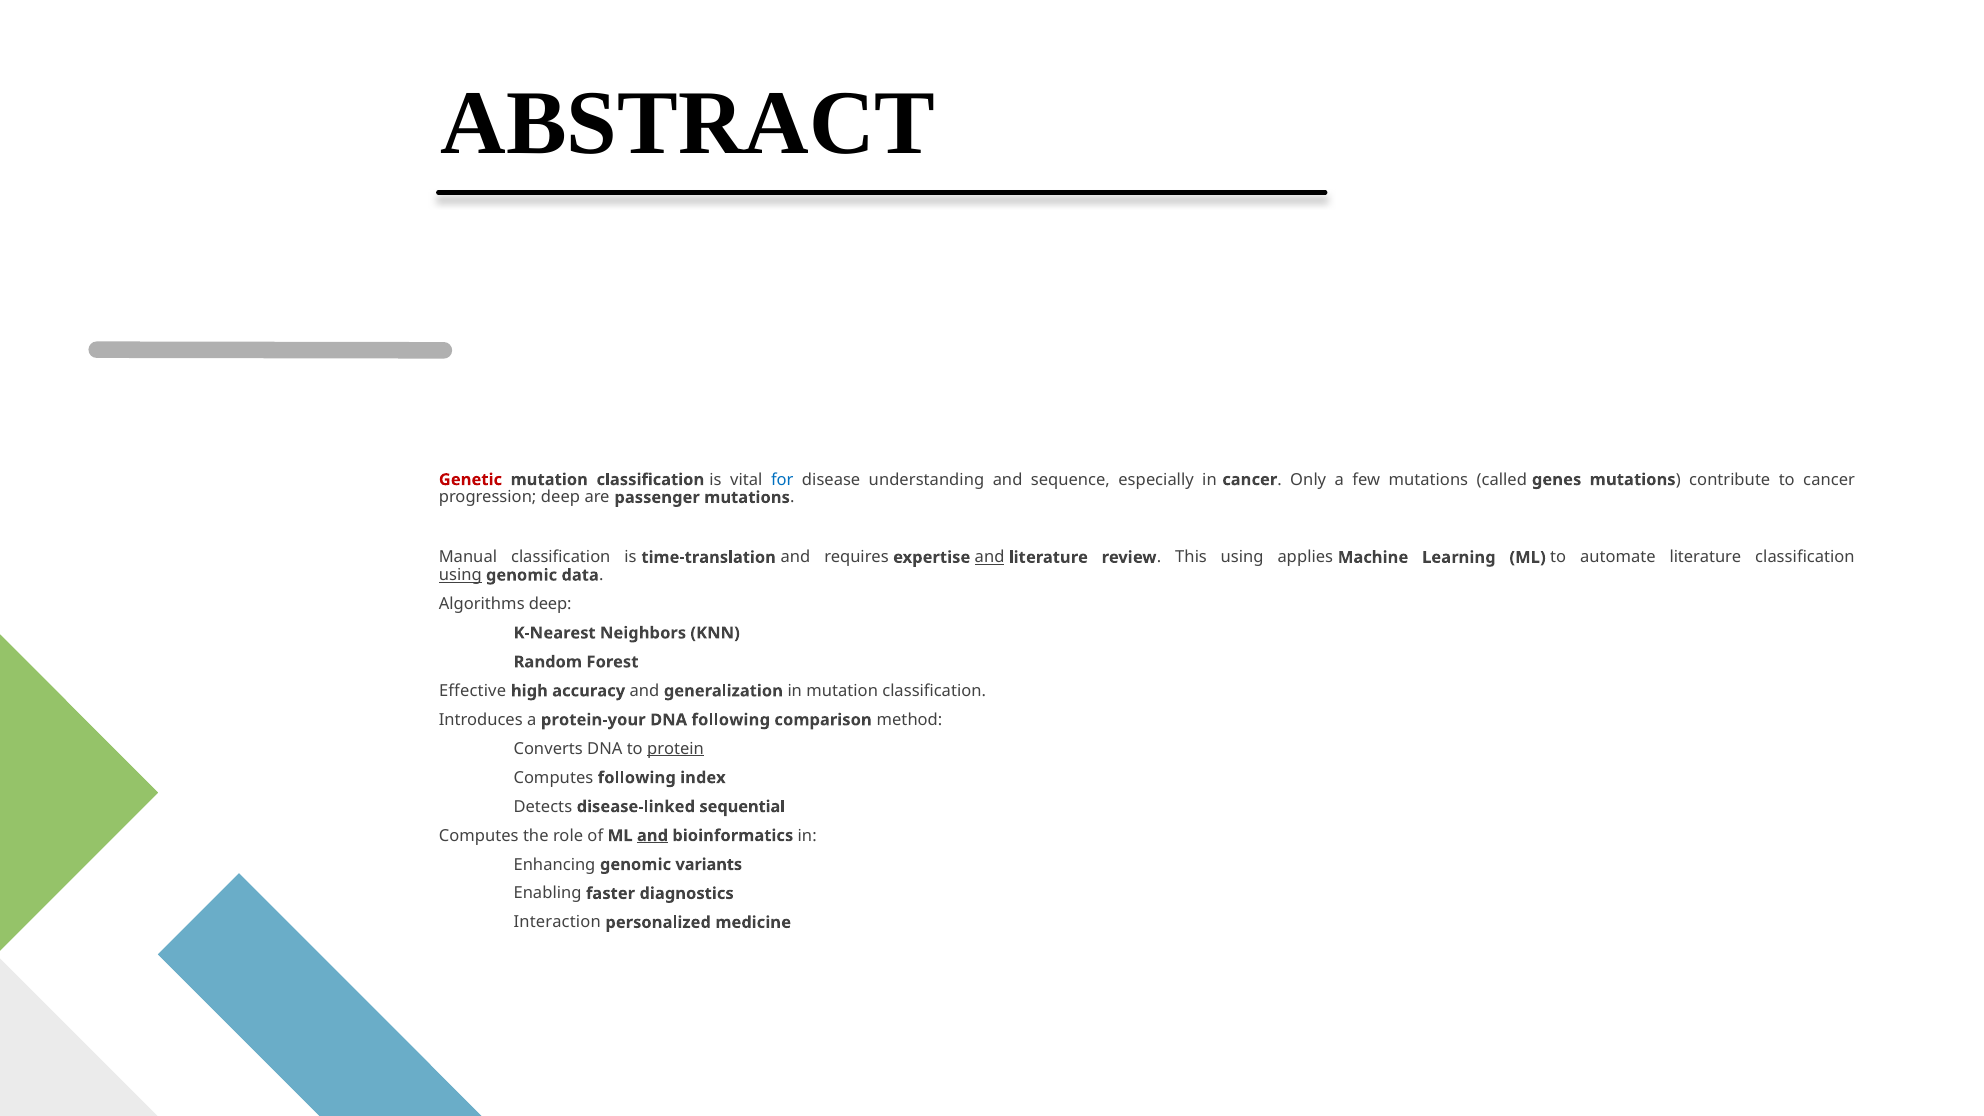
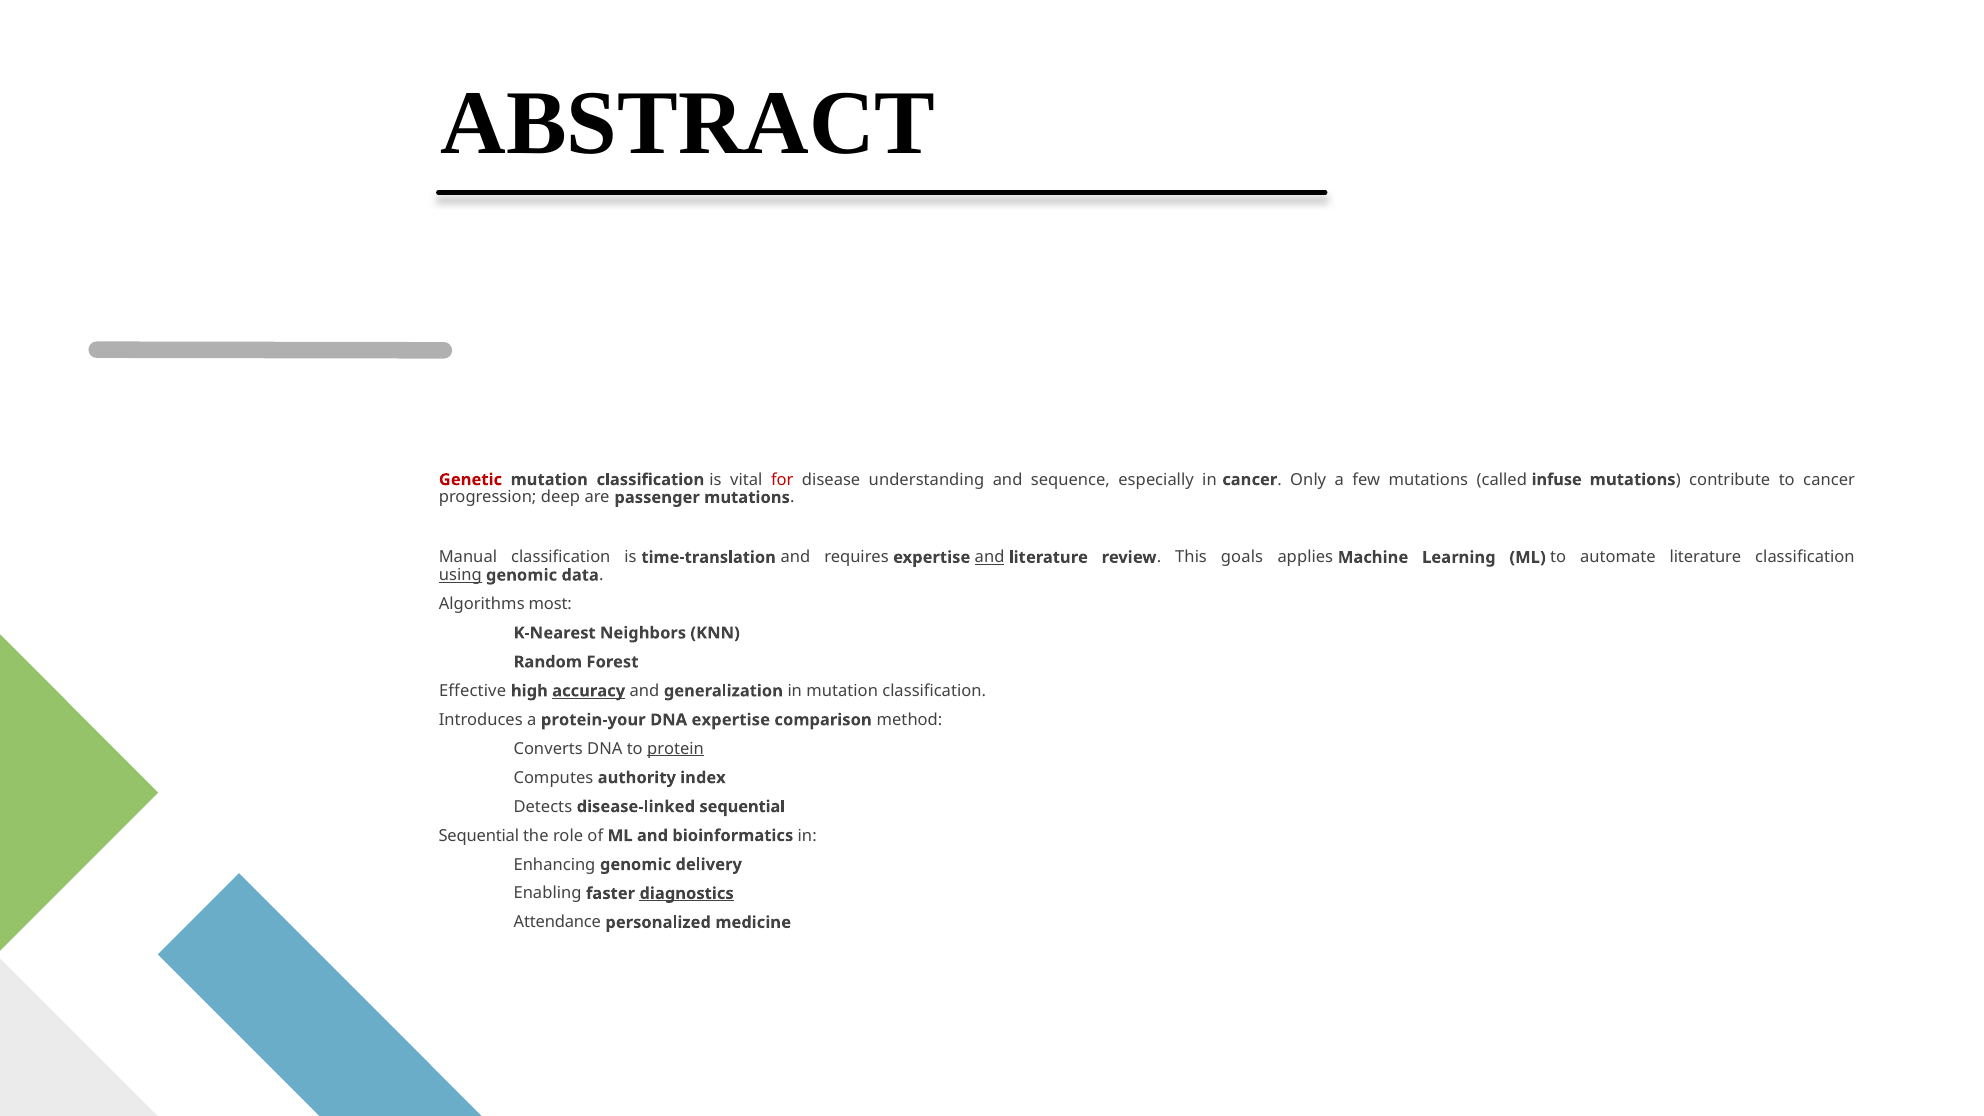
for colour: blue -> red (782, 480)
genes: genes -> infuse (1557, 480)
This using: using -> goals (1242, 557)
Algorithms deep: deep -> most (550, 604)
accuracy underline: none -> present (589, 691)
DNA following: following -> expertise (731, 720)
Computes following: following -> authority (637, 778)
Computes: Computes -> Sequential (479, 836)
and underline: present -> none (652, 836)
variants: variants -> delivery (709, 865)
diagnostics underline: none -> present (687, 893)
Interaction: Interaction -> Attendance (557, 922)
